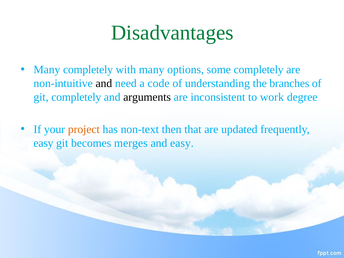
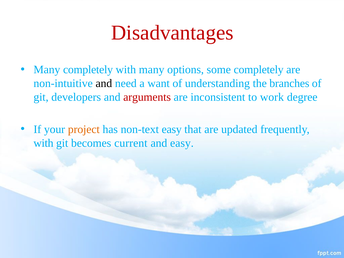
Disadvantages colour: green -> red (172, 33)
code: code -> want (159, 83)
git completely: completely -> developers (76, 97)
arguments colour: black -> red (147, 97)
non-text then: then -> easy (172, 129)
easy: easy -> with (43, 143)
merges: merges -> current (131, 143)
